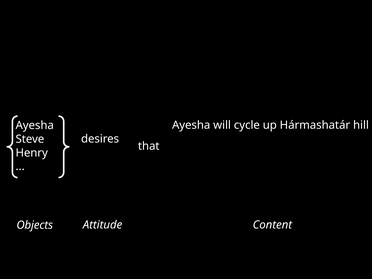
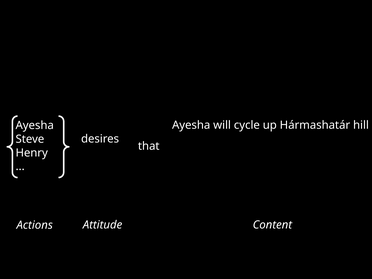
Objects: Objects -> Actions (35, 225)
